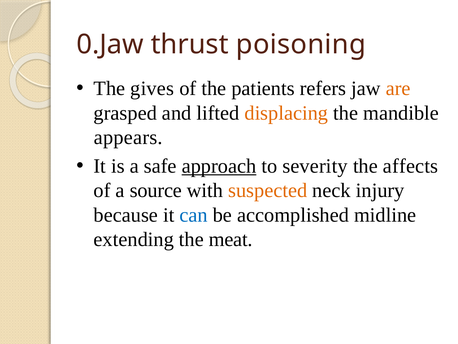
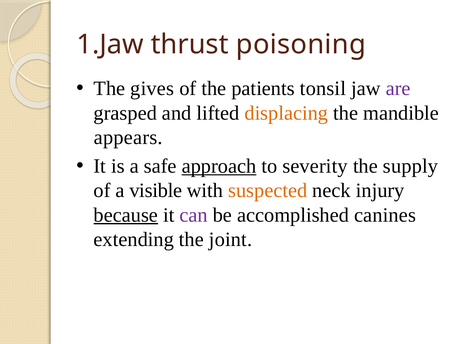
0.Jaw: 0.Jaw -> 1.Jaw (110, 44)
refers: refers -> tonsil (323, 88)
are colour: orange -> purple (398, 88)
affects: affects -> supply (411, 166)
source: source -> visible (156, 190)
because underline: none -> present (126, 215)
can colour: blue -> purple (194, 215)
midline: midline -> canines (385, 215)
meat: meat -> joint (231, 239)
